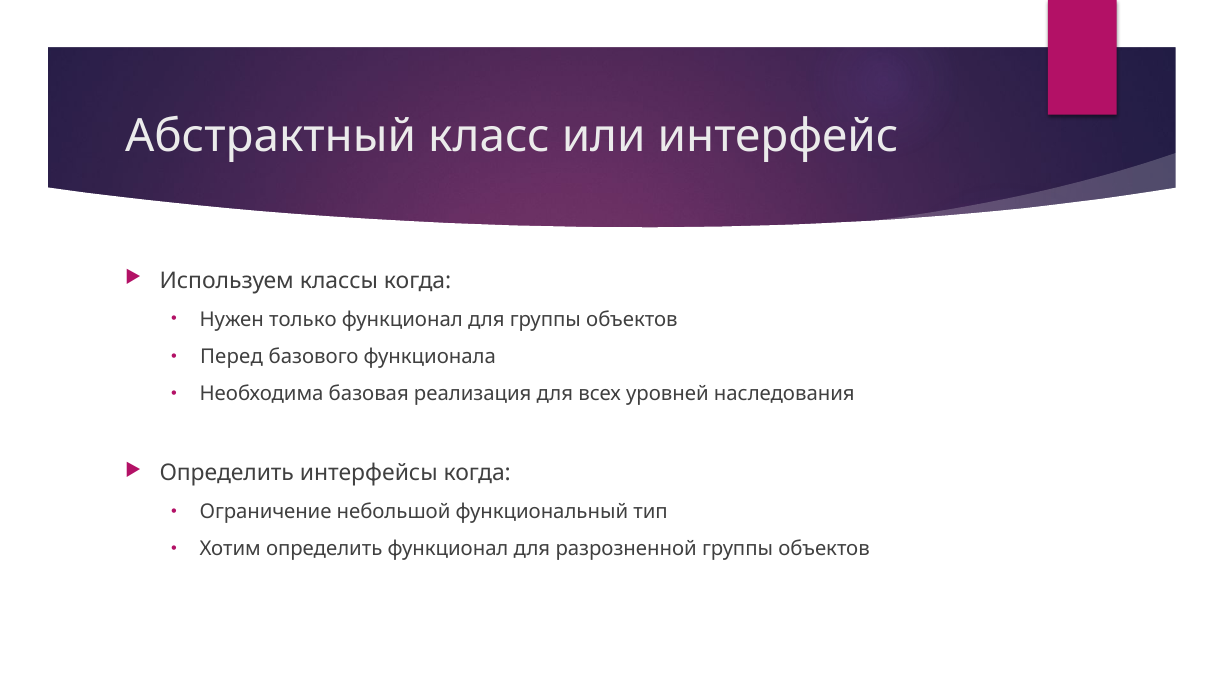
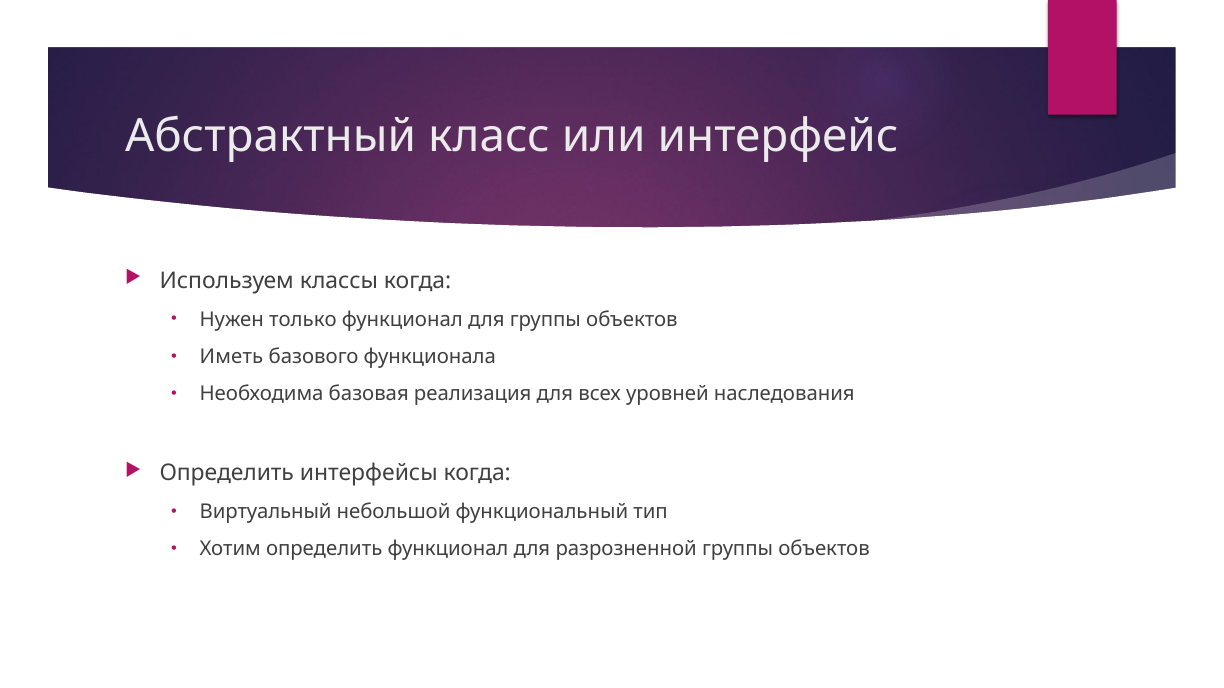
Перед: Перед -> Иметь (232, 357)
Ограничение: Ограничение -> Виртуальный (266, 512)
